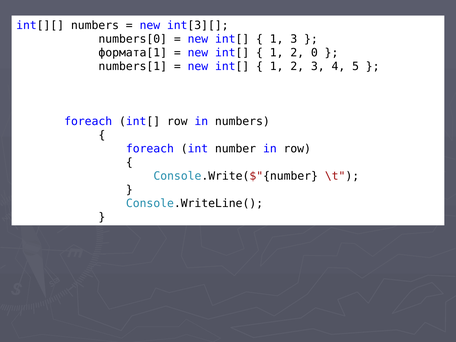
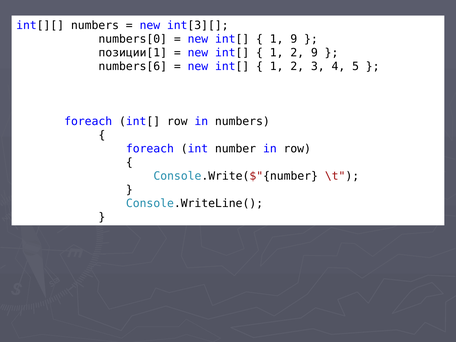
1 3: 3 -> 9 (294, 39)
формата[1: формата[1 -> позиции[1 (133, 53)
2 0: 0 -> 9 (314, 53)
numbers[1: numbers[1 -> numbers[6 (133, 67)
